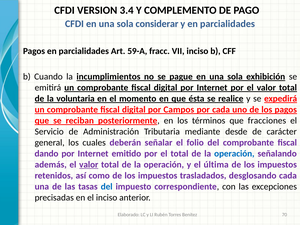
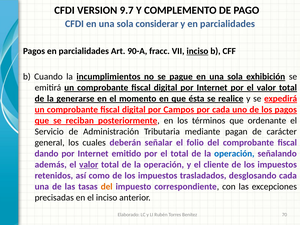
3.4: 3.4 -> 9.7 (127, 10)
59-A: 59-A -> 90-A (137, 51)
inciso underline: none -> present (197, 51)
voluntaria: voluntaria -> generarse (75, 99)
fracciones: fracciones -> ordenante (267, 121)
desde: desde -> pagan (236, 132)
última: última -> cliente (216, 165)
del colour: blue -> orange (107, 187)
